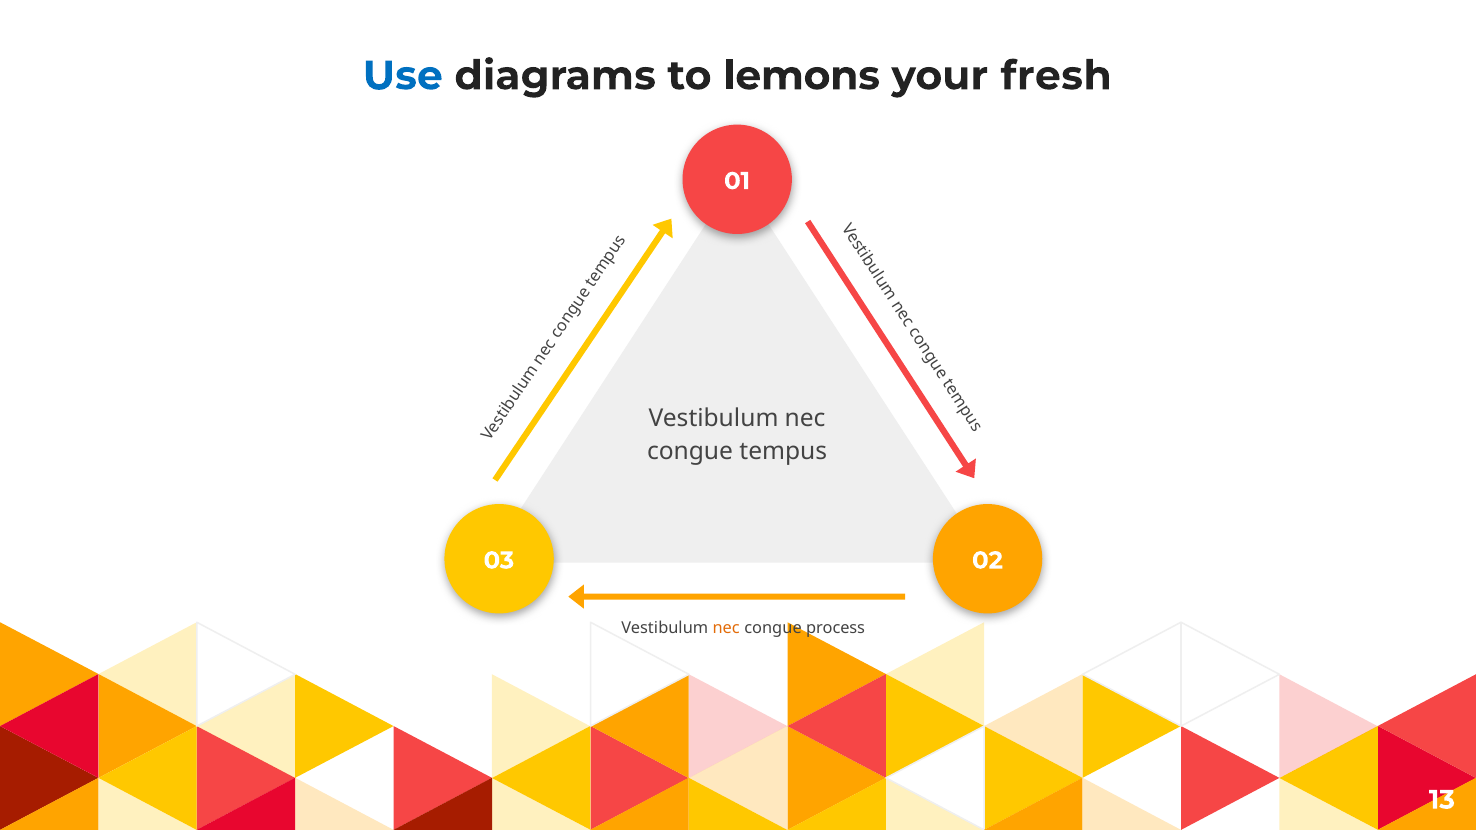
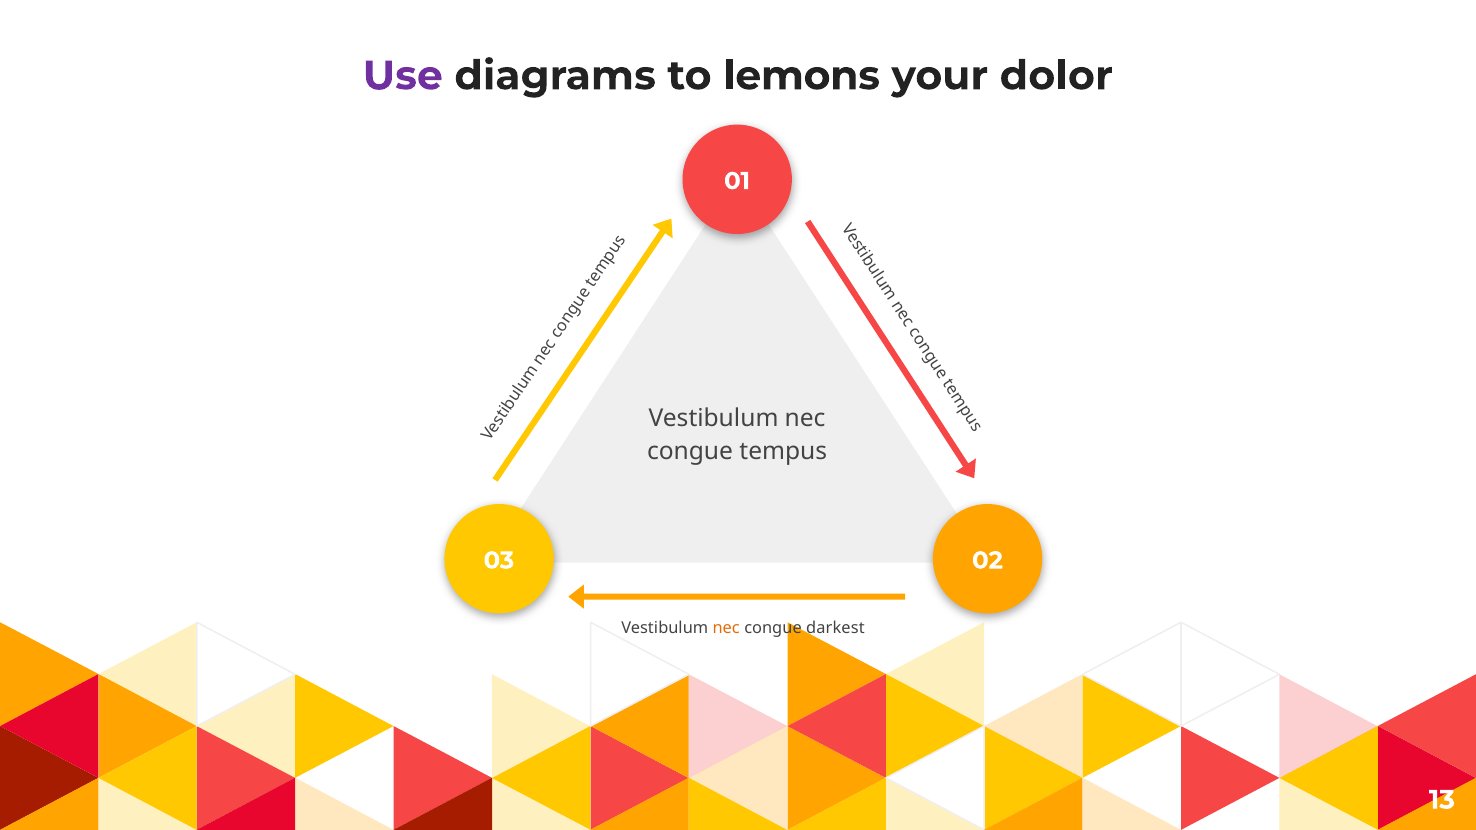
Use colour: blue -> purple (403, 76)
fresh: fresh -> dolor (1056, 76)
process: process -> darkest (835, 629)
